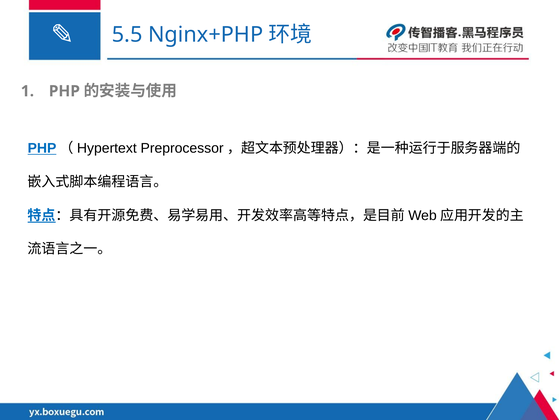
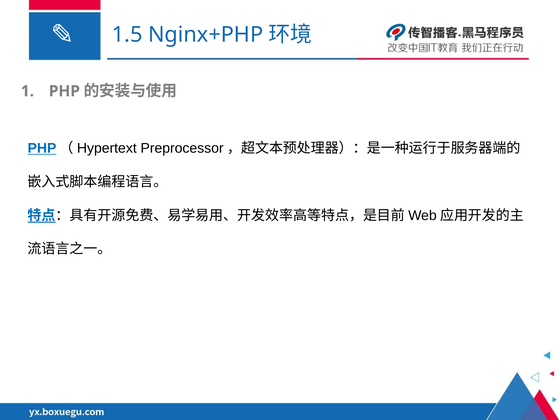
5.5: 5.5 -> 1.5 (127, 35)
